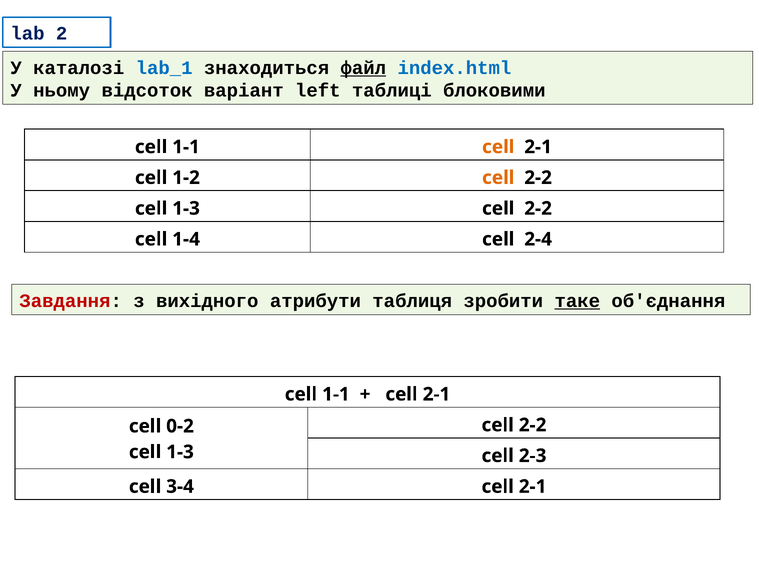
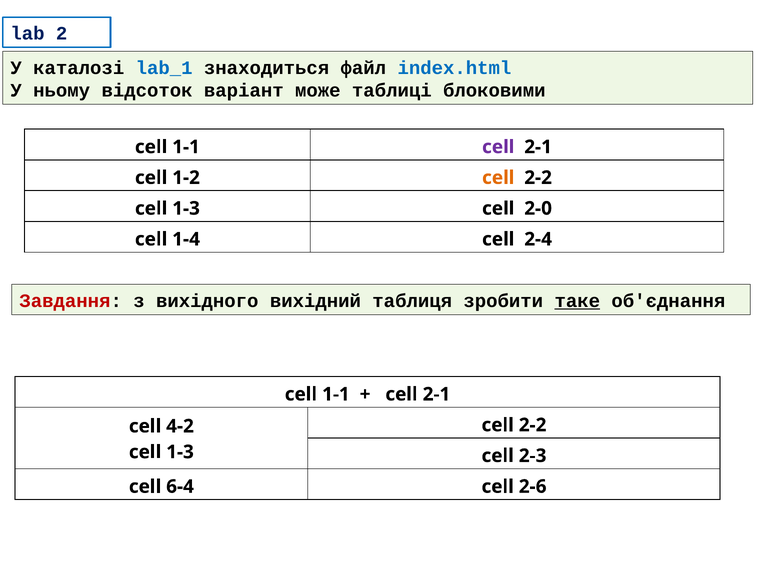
файл underline: present -> none (363, 68)
left: left -> може (318, 91)
cell colour: orange -> purple (498, 147)
2-2: 2-2 -> 2-0 (538, 209)
атрибути: атрибути -> вихідний (315, 301)
0-2: 0-2 -> 4-2 (180, 426)
3-4: 3-4 -> 6-4 (180, 487)
2-1: 2-1 -> 2-6 (533, 487)
